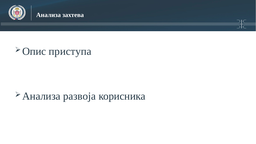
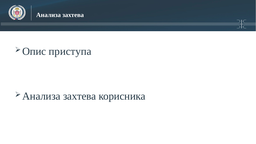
Анализа развоја: развоја -> захтевa (80, 96)
